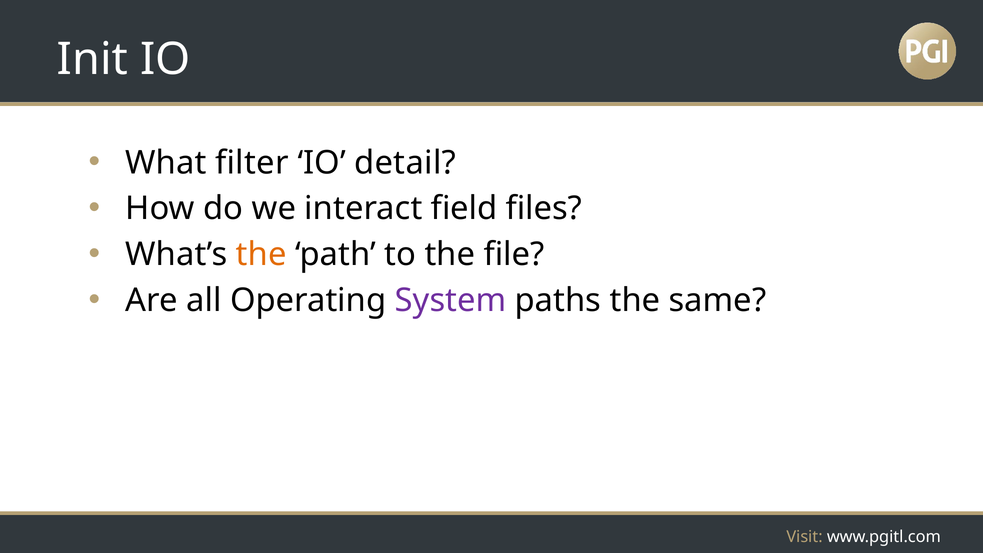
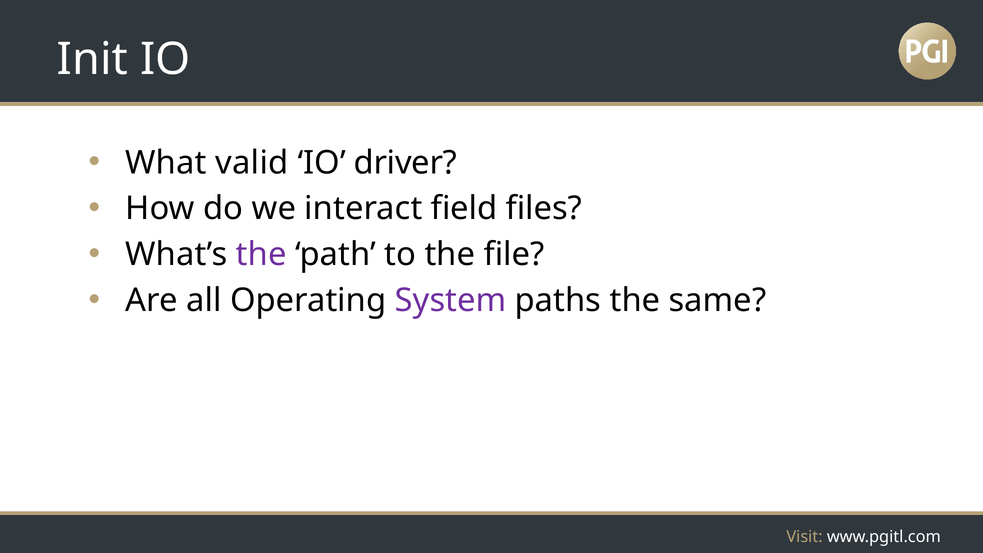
filter: filter -> valid (252, 163)
detail: detail -> driver (405, 163)
the colour: orange -> purple (261, 255)
